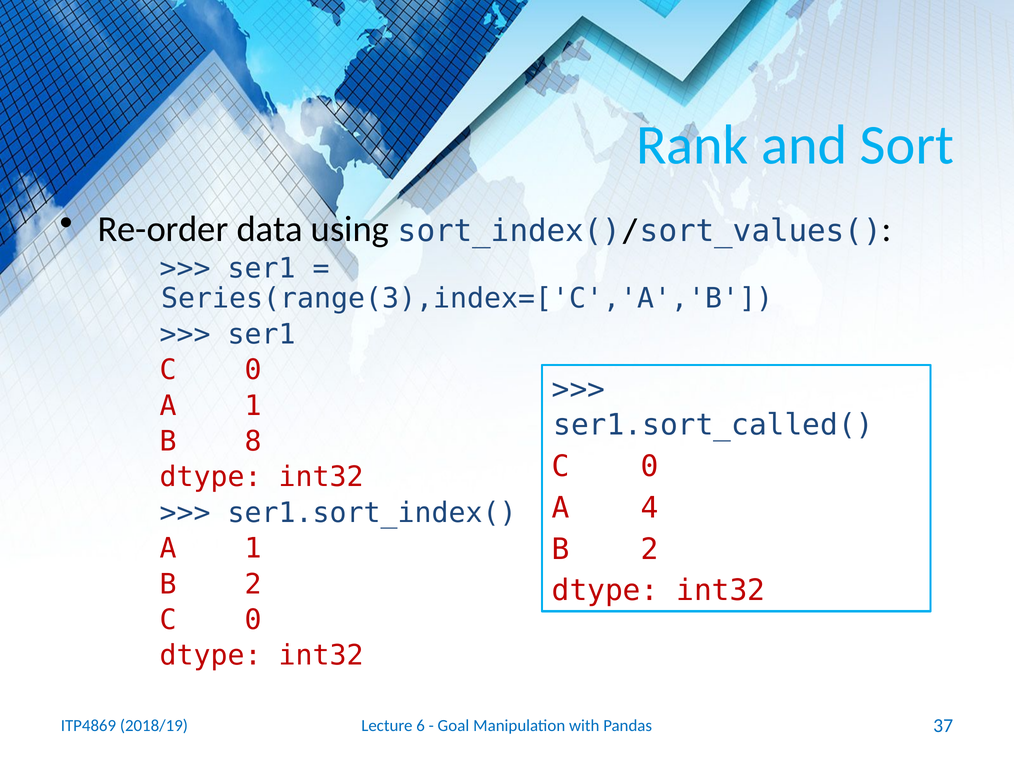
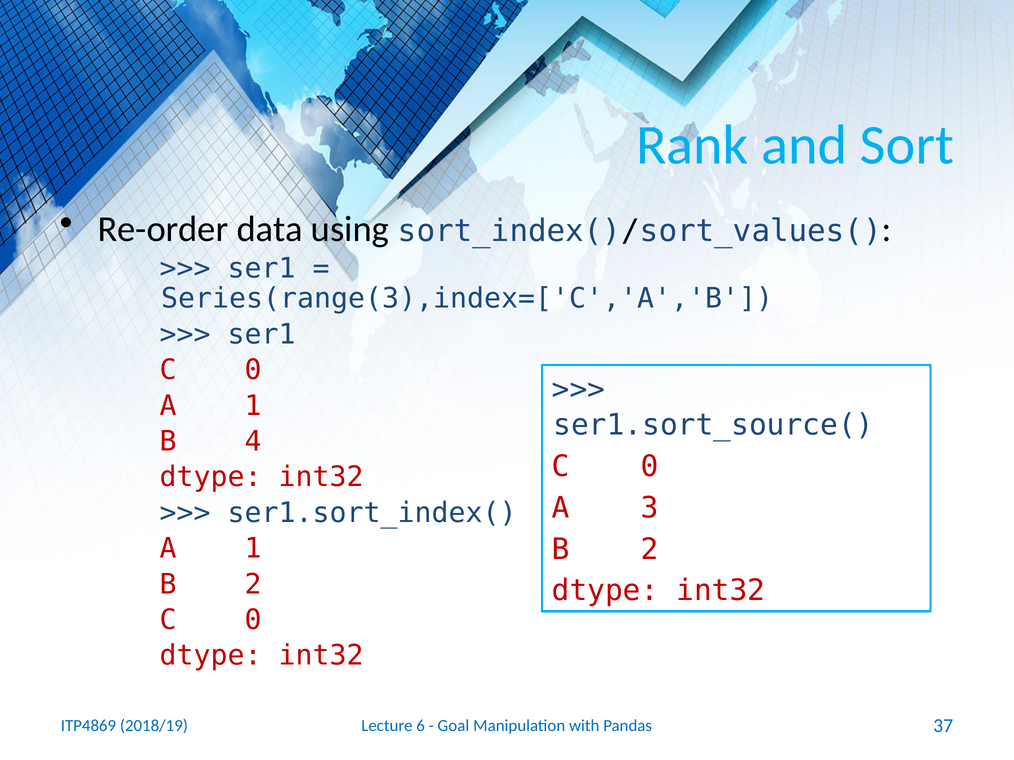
ser1.sort_called(: ser1.sort_called( -> ser1.sort_source( (713, 425)
8: 8 -> 4 (253, 442)
4: 4 -> 3 (650, 508)
